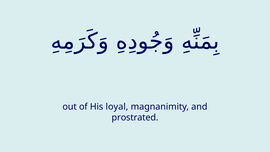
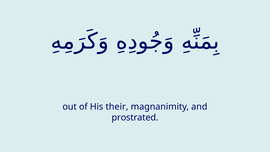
loyal: loyal -> their (117, 107)
